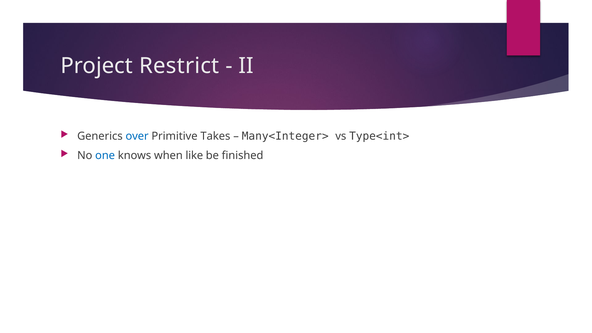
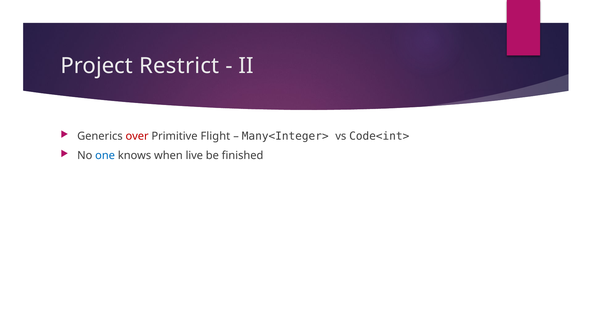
over colour: blue -> red (137, 136)
Takes: Takes -> Flight (215, 136)
Type<int>: Type<int> -> Code<int> (379, 136)
like: like -> live (194, 156)
